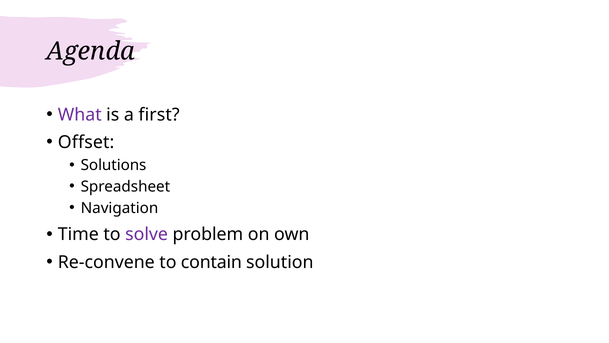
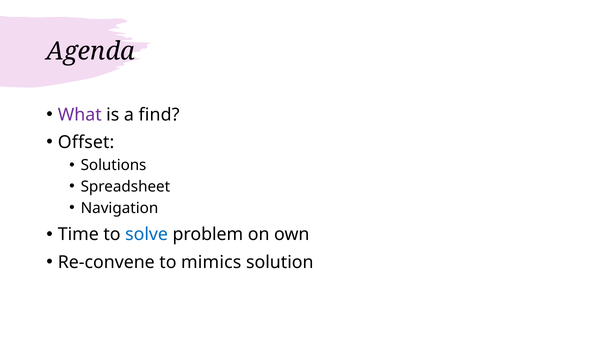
first: first -> find (159, 115)
solve colour: purple -> blue (147, 234)
contain: contain -> mimics (211, 262)
